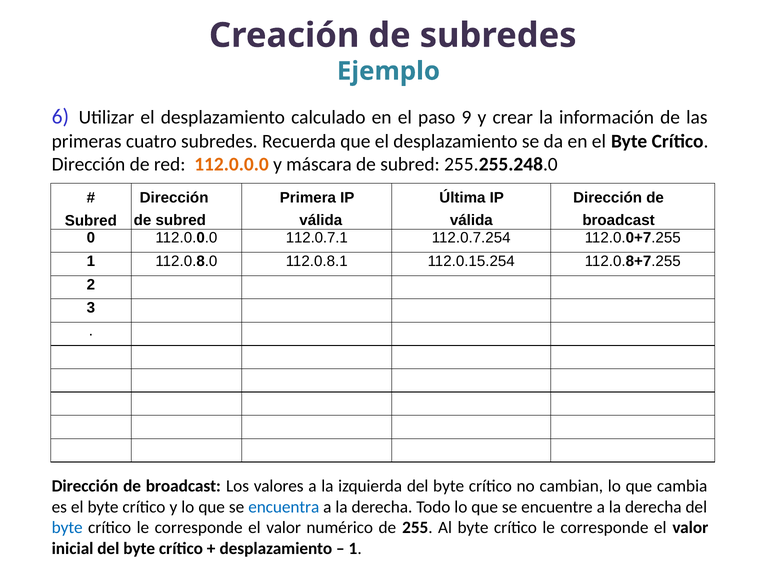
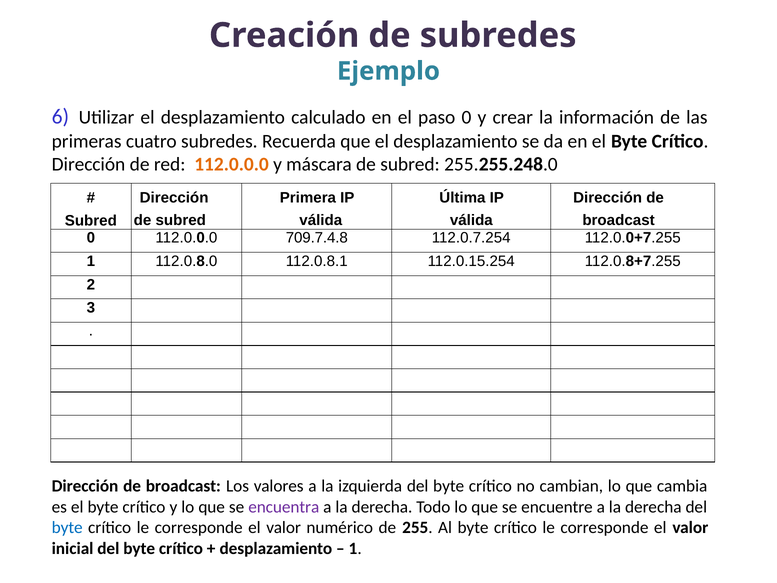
paso 9: 9 -> 0 (466, 117)
112.0.7.1: 112.0.7.1 -> 709.7.4.8 (317, 238)
encuentra colour: blue -> purple (284, 507)
